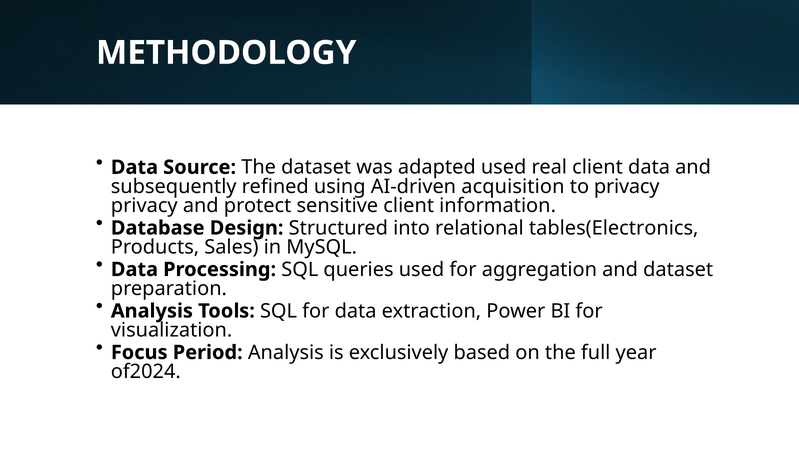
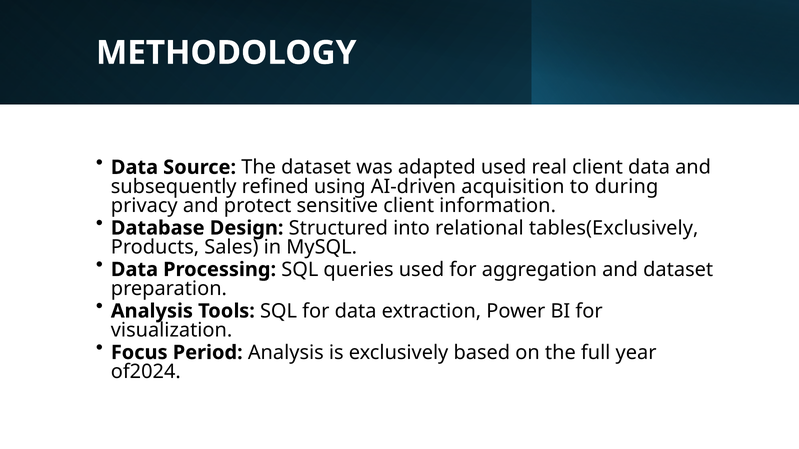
to privacy: privacy -> during (627, 187)
tables(Electronics: tables(Electronics -> tables(Exclusively (614, 228)
